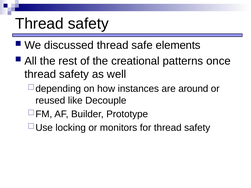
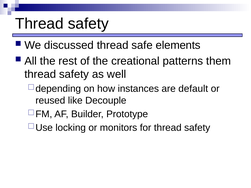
once: once -> them (219, 61)
around: around -> default (193, 89)
